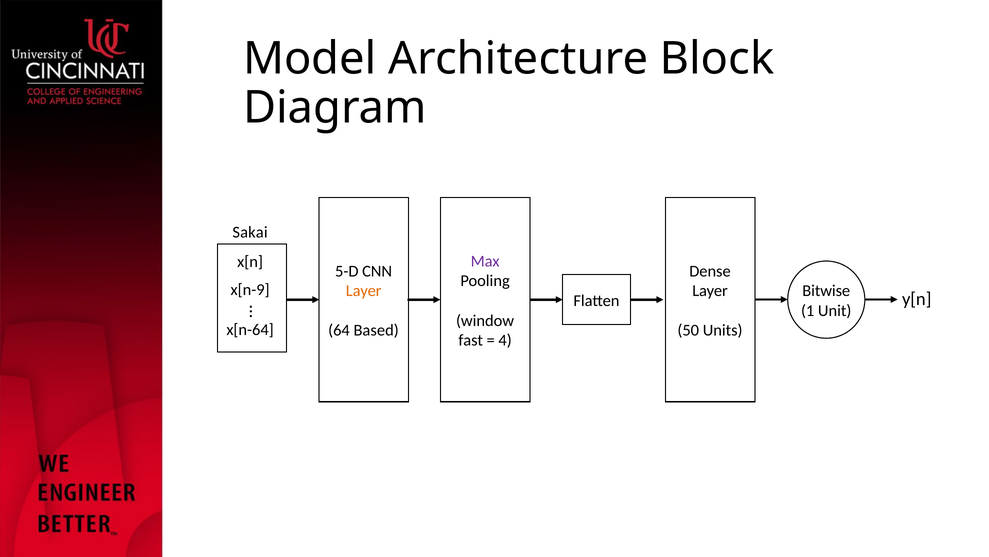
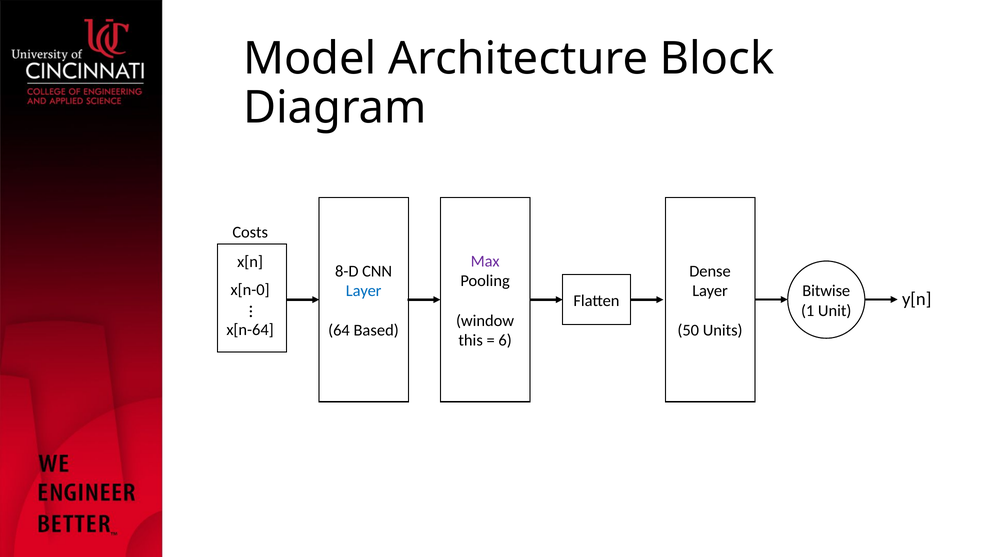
Sakai: Sakai -> Costs (250, 232)
5-D: 5-D -> 8-D (347, 271)
x[n-9: x[n-9 -> x[n-0 (250, 290)
Layer colour: orange -> blue (364, 291)
fast: fast -> this (471, 340)
4: 4 -> 6 (505, 340)
